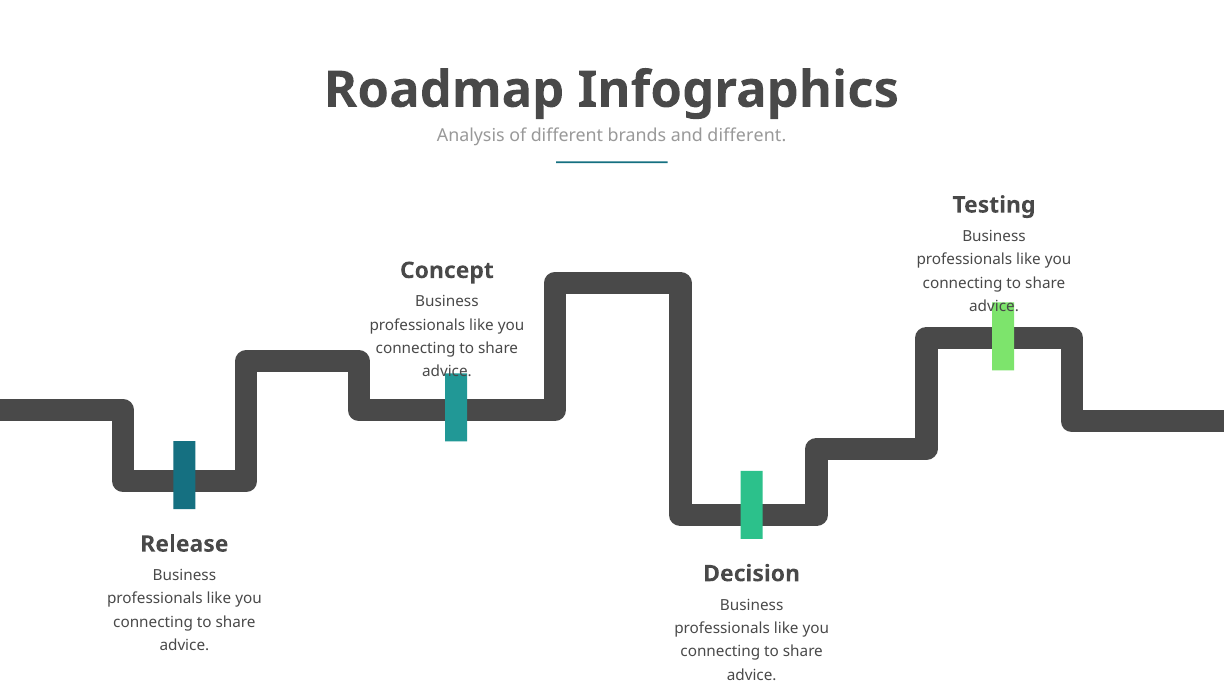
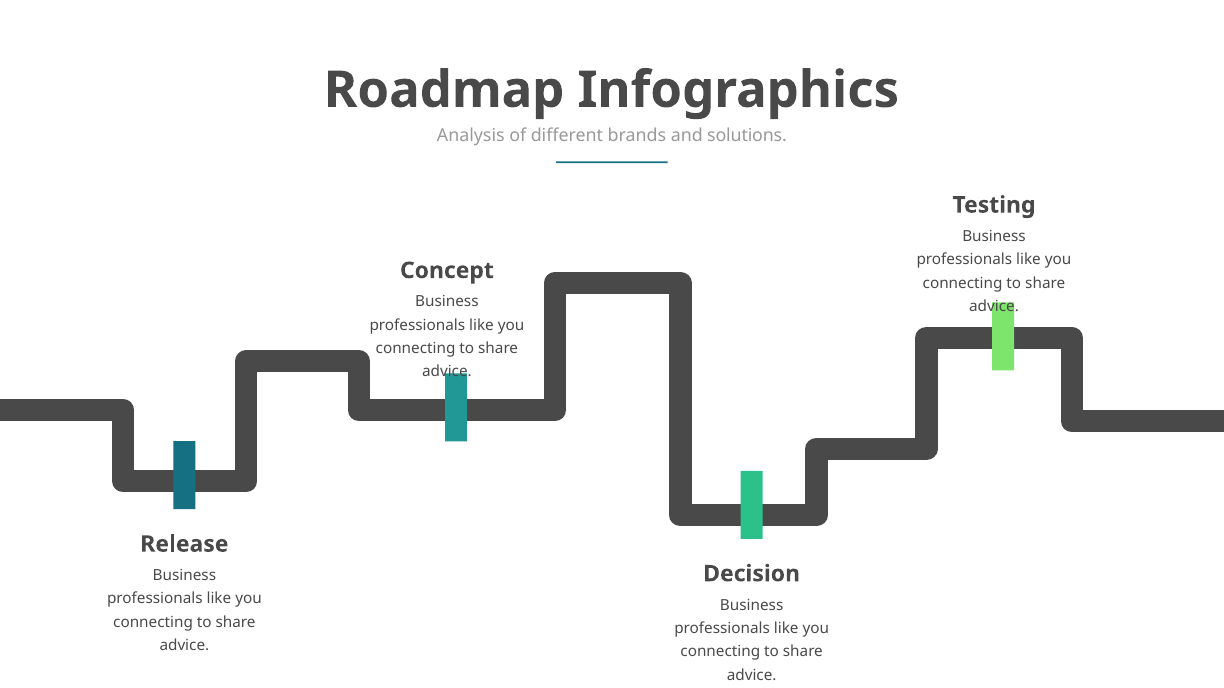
and different: different -> solutions (747, 136)
